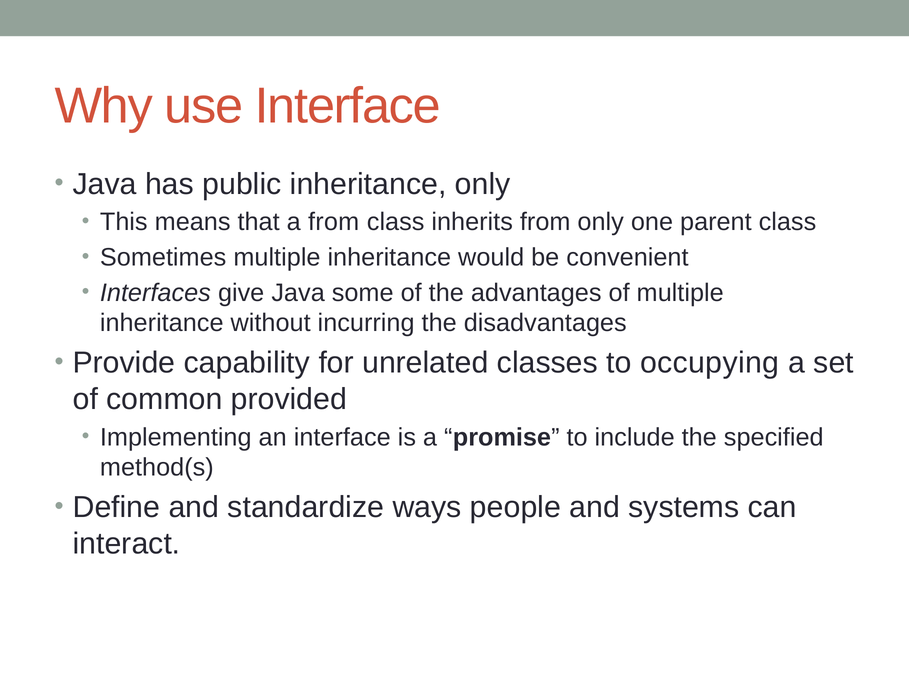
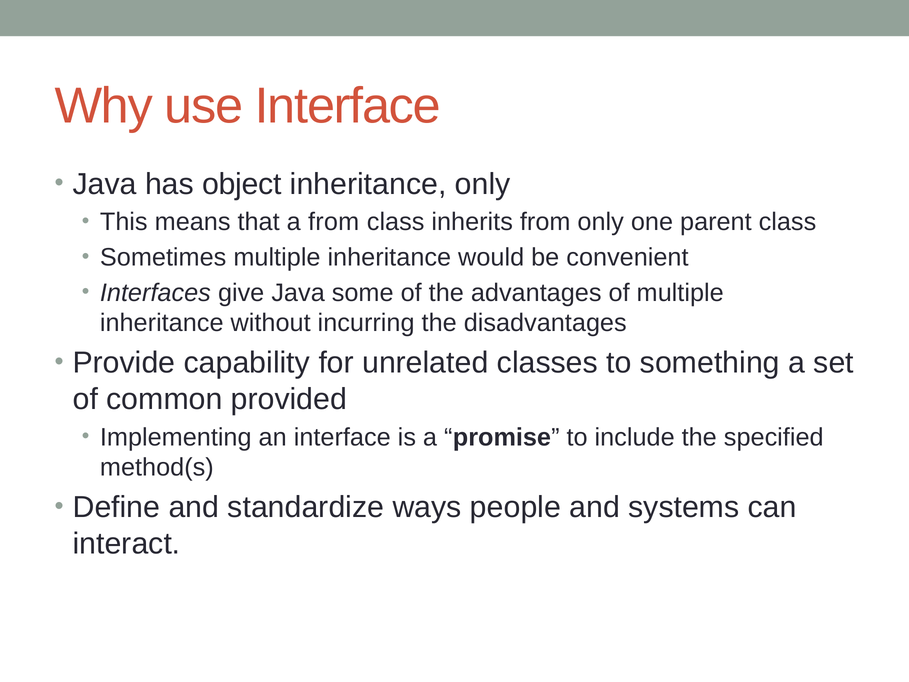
public: public -> object (242, 184)
occupying: occupying -> something (710, 363)
